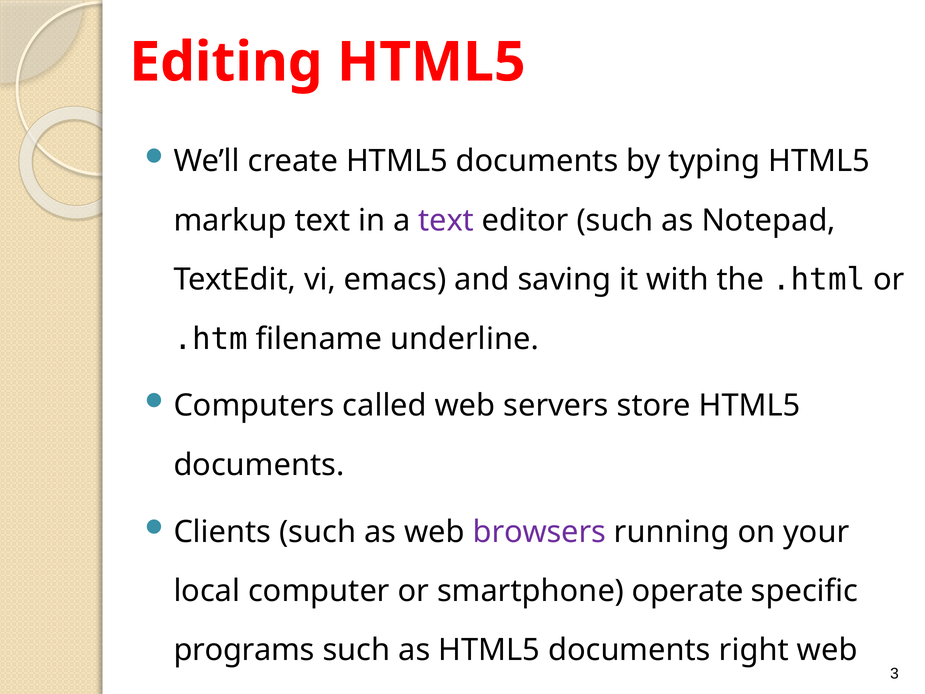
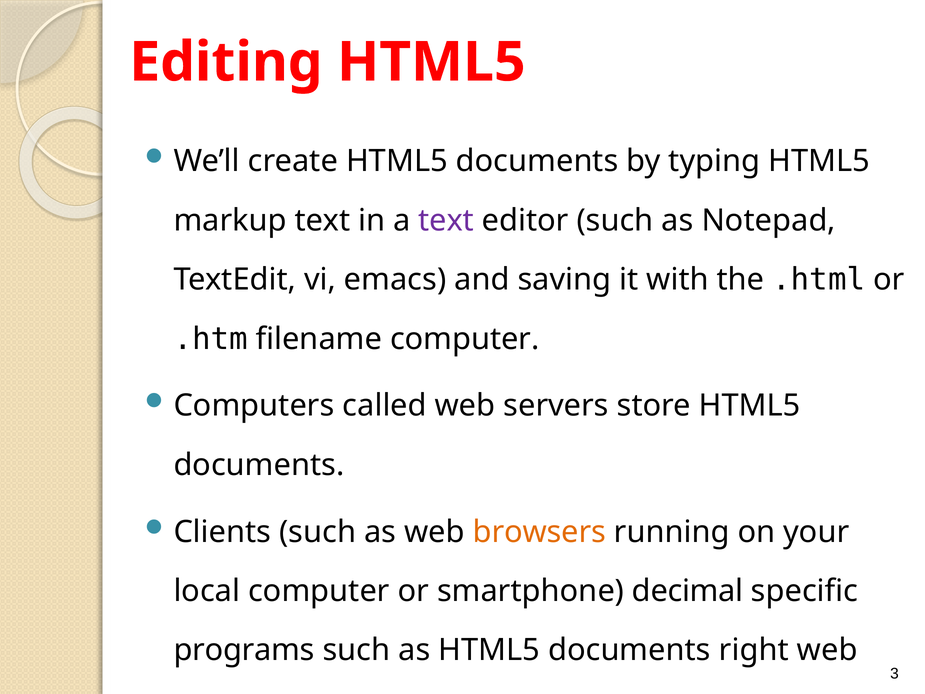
filename underline: underline -> computer (465, 339)
browsers colour: purple -> orange (539, 532)
operate: operate -> decimal (688, 591)
